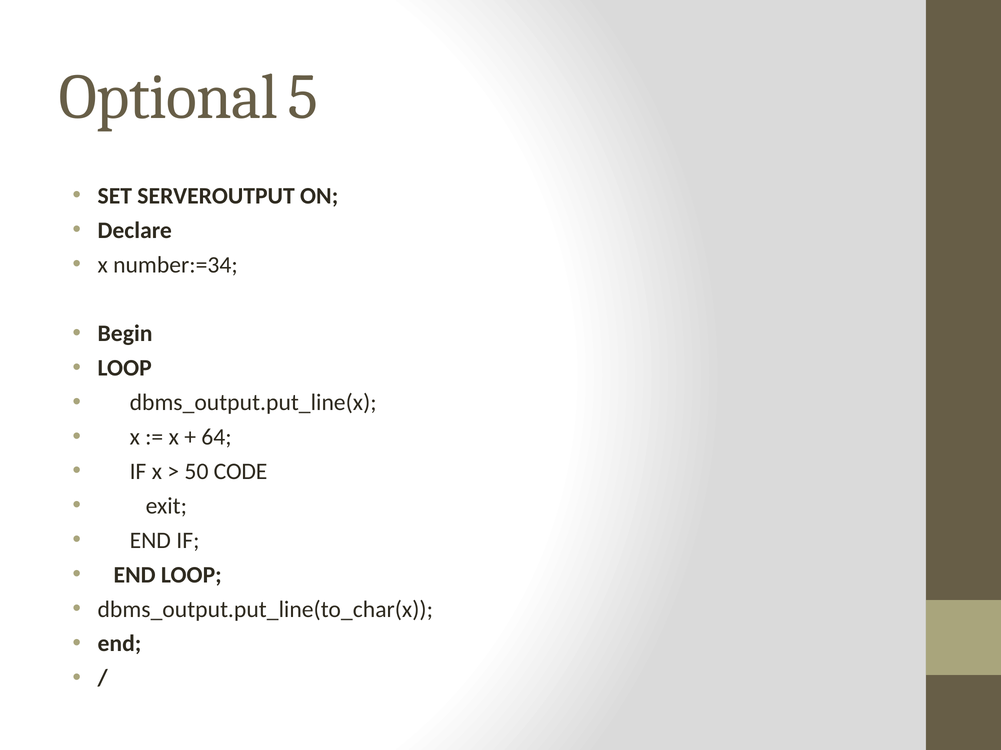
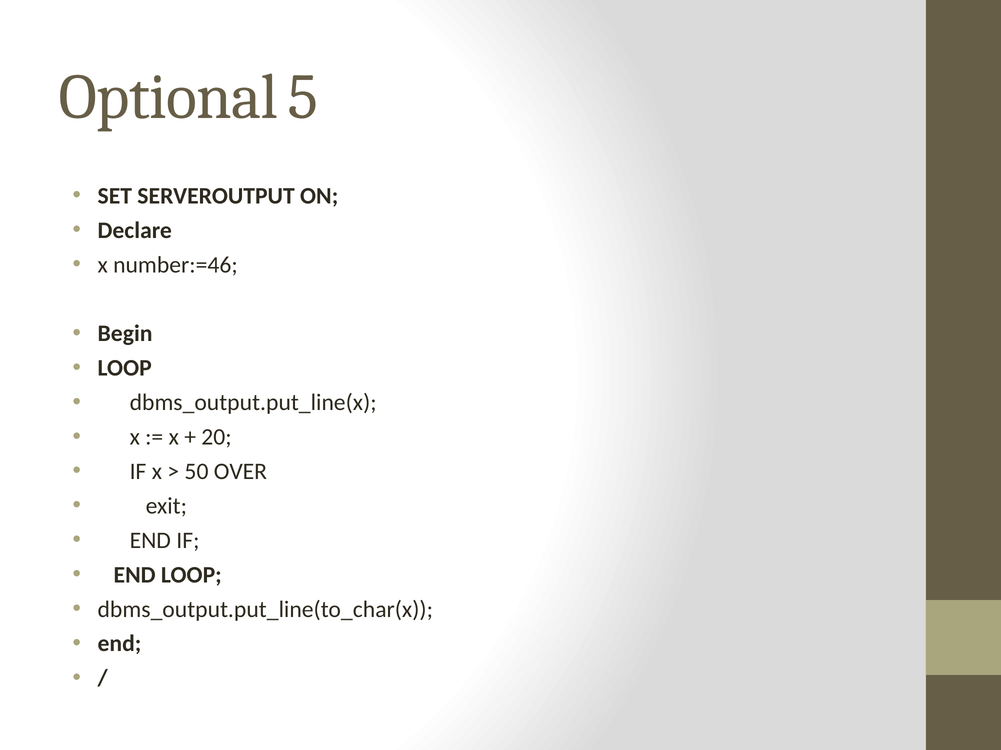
number:=34: number:=34 -> number:=46 (175, 265)
64: 64 -> 20 (216, 437)
CODE: CODE -> OVER (240, 472)
